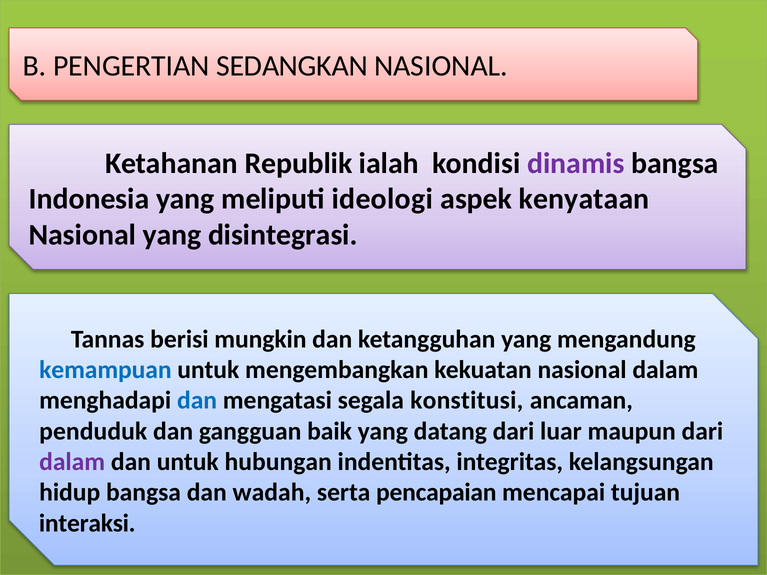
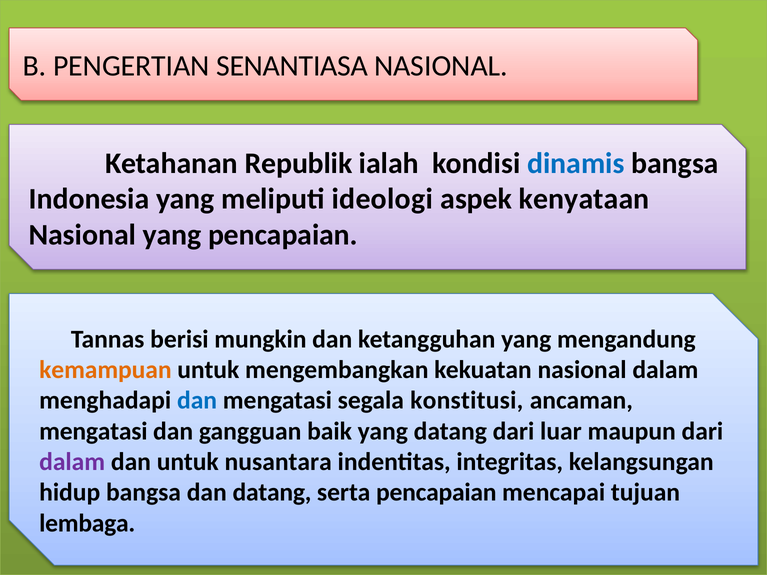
SEDANGKAN: SEDANGKAN -> SENANTIASA (292, 66)
dinamis colour: purple -> blue (576, 163)
yang disintegrasi: disintegrasi -> pencapaian (283, 235)
kemampuan colour: blue -> orange (105, 370)
penduduk: penduduk -> mengatasi (93, 431)
hubungan: hubungan -> nusantara (278, 462)
dan wadah: wadah -> datang (272, 493)
interaksi: interaksi -> lembaga (87, 523)
